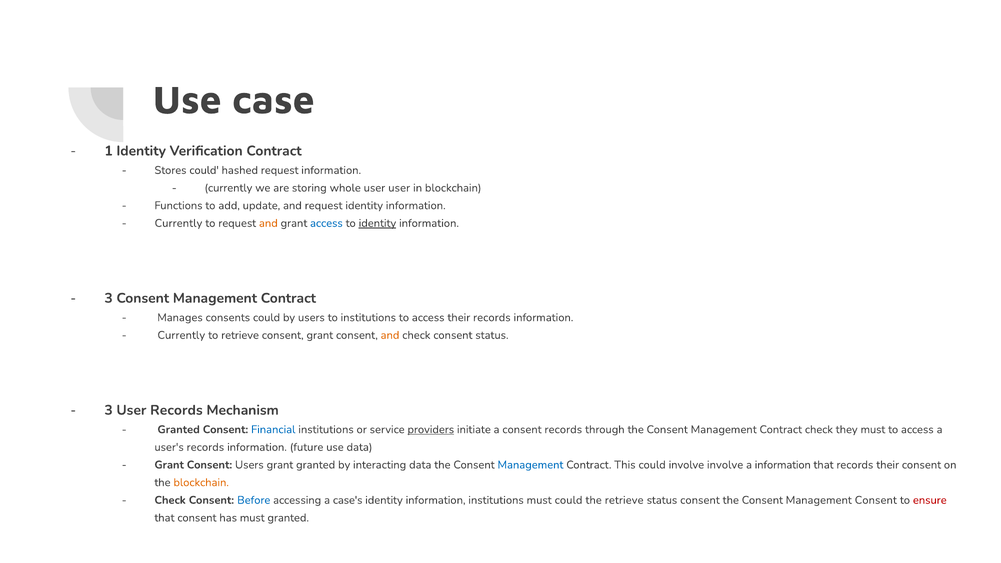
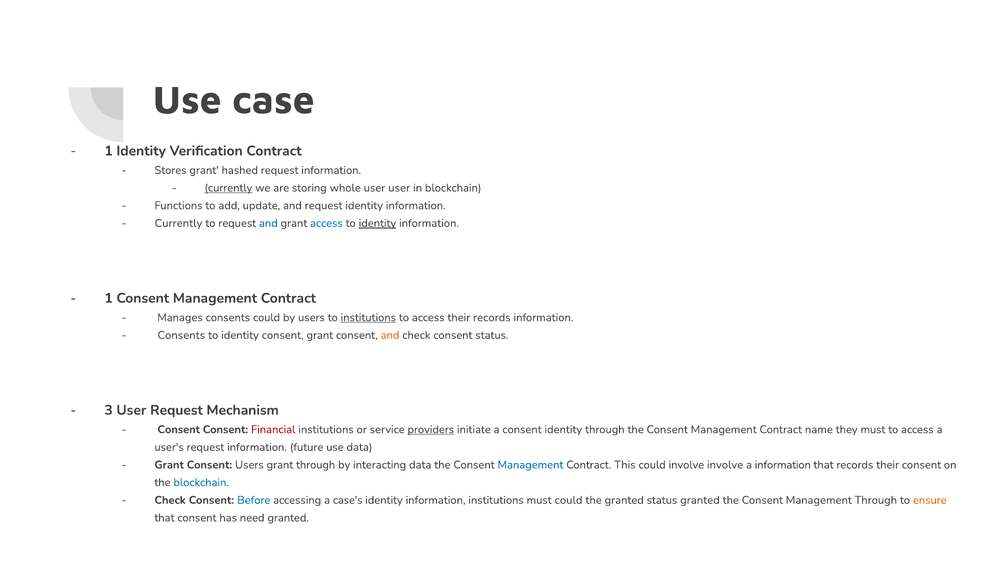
Stores could: could -> grant (204, 170)
currently underline: none -> present (228, 188)
and colour: orange -> blue (268, 223)
3: 3 -> 1 (109, 298)
institutions underline: none -> present (368, 318)
Currently: Currently -> Consents (181, 335)
retrieve: retrieve -> identity (240, 335)
User Records: Records -> Request (176, 410)
Granted: Granted -> Consent (179, 430)
Financial colour: blue -> red (273, 430)
consent records: records -> identity (563, 430)
Contract check: check -> name (819, 430)
user's records: records -> request (205, 447)
grant granted: granted -> through (316, 465)
blockchain colour: orange -> blue (201, 483)
the retrieve: retrieve -> granted (624, 500)
status consent: consent -> granted (700, 500)
Management Consent: Consent -> Through (876, 500)
ensure colour: red -> orange (930, 500)
has must: must -> need (252, 518)
